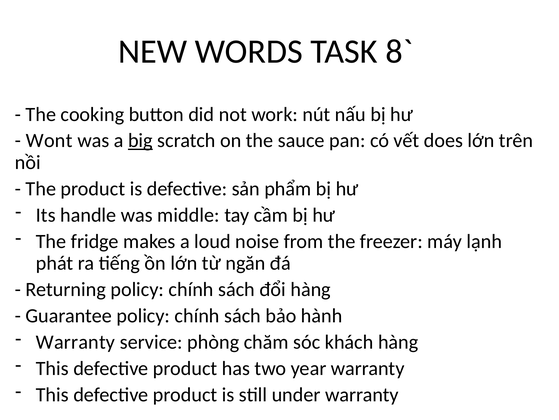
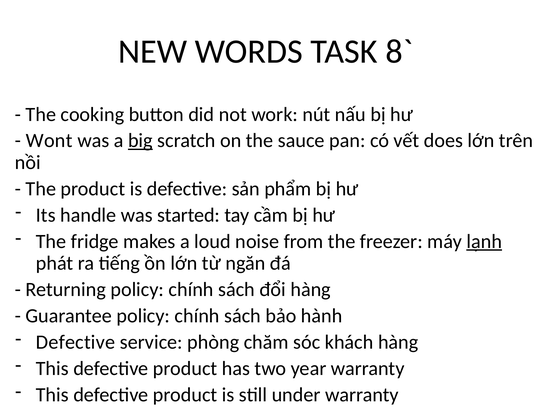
middle: middle -> started (189, 215)
lạnh underline: none -> present (484, 241)
Warranty: Warranty -> Defective (75, 342)
